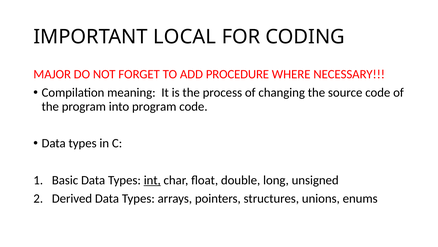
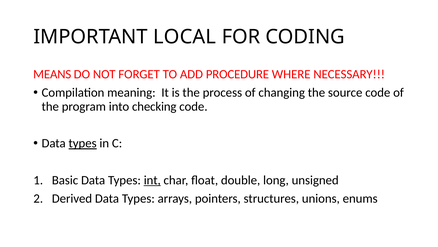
MAJOR: MAJOR -> MEANS (52, 74)
into program: program -> checking (154, 106)
types underline: none -> present (83, 143)
